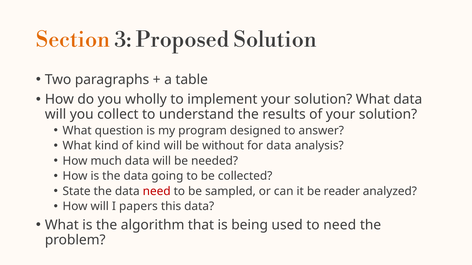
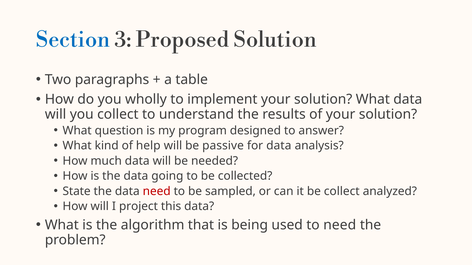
Section colour: orange -> blue (73, 40)
of kind: kind -> help (148, 146)
without: without -> passive (223, 146)
be reader: reader -> collect (342, 191)
papers: papers -> project (138, 207)
